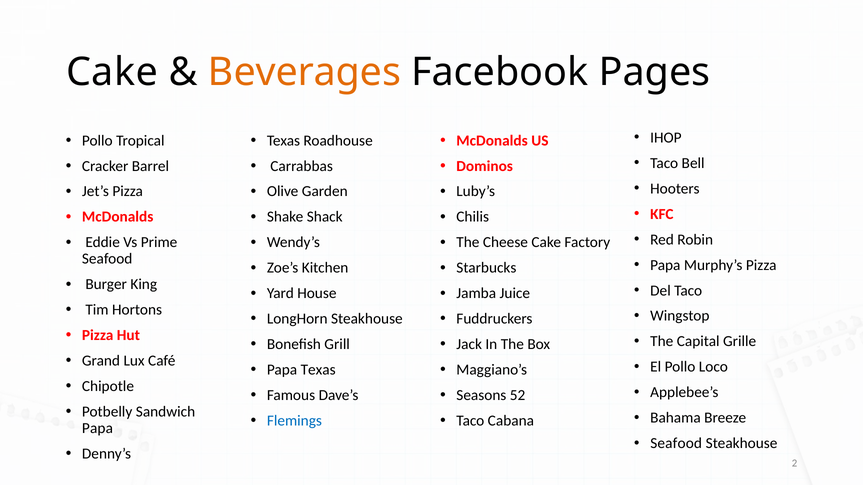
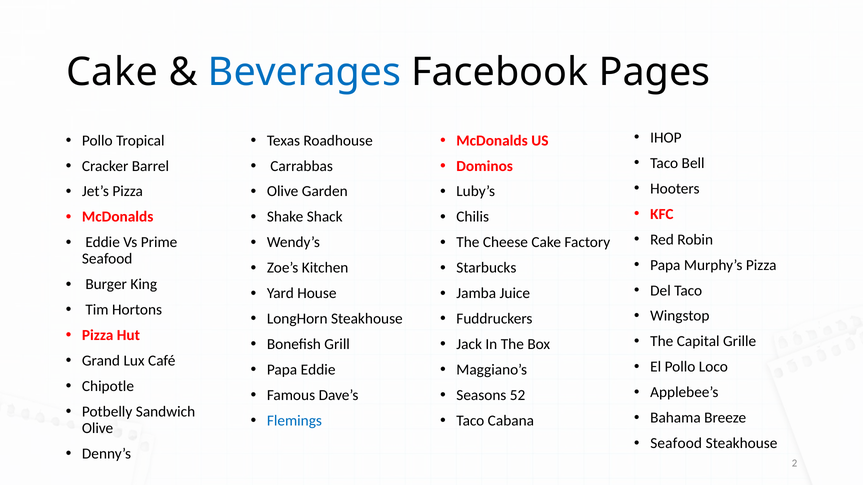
Beverages colour: orange -> blue (305, 72)
Papa Texas: Texas -> Eddie (318, 370)
Papa: Papa -> Olive (98, 429)
